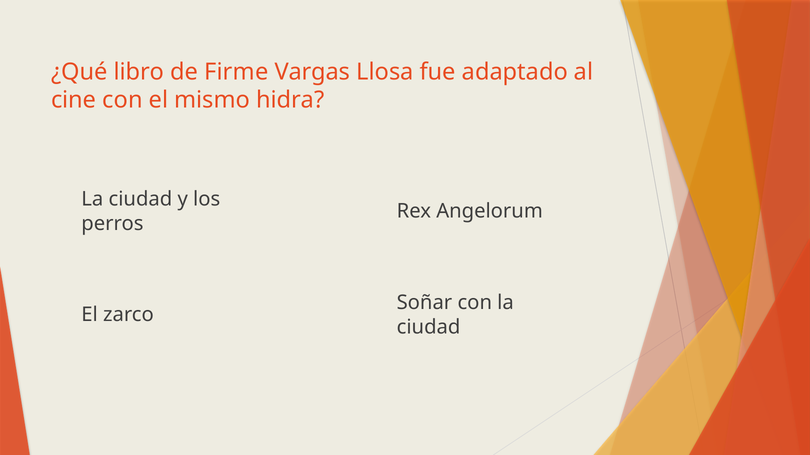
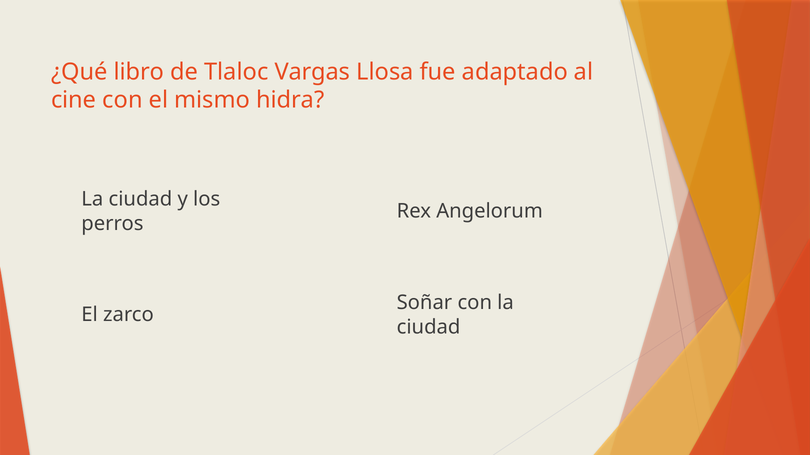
Firme: Firme -> Tlaloc (236, 72)
